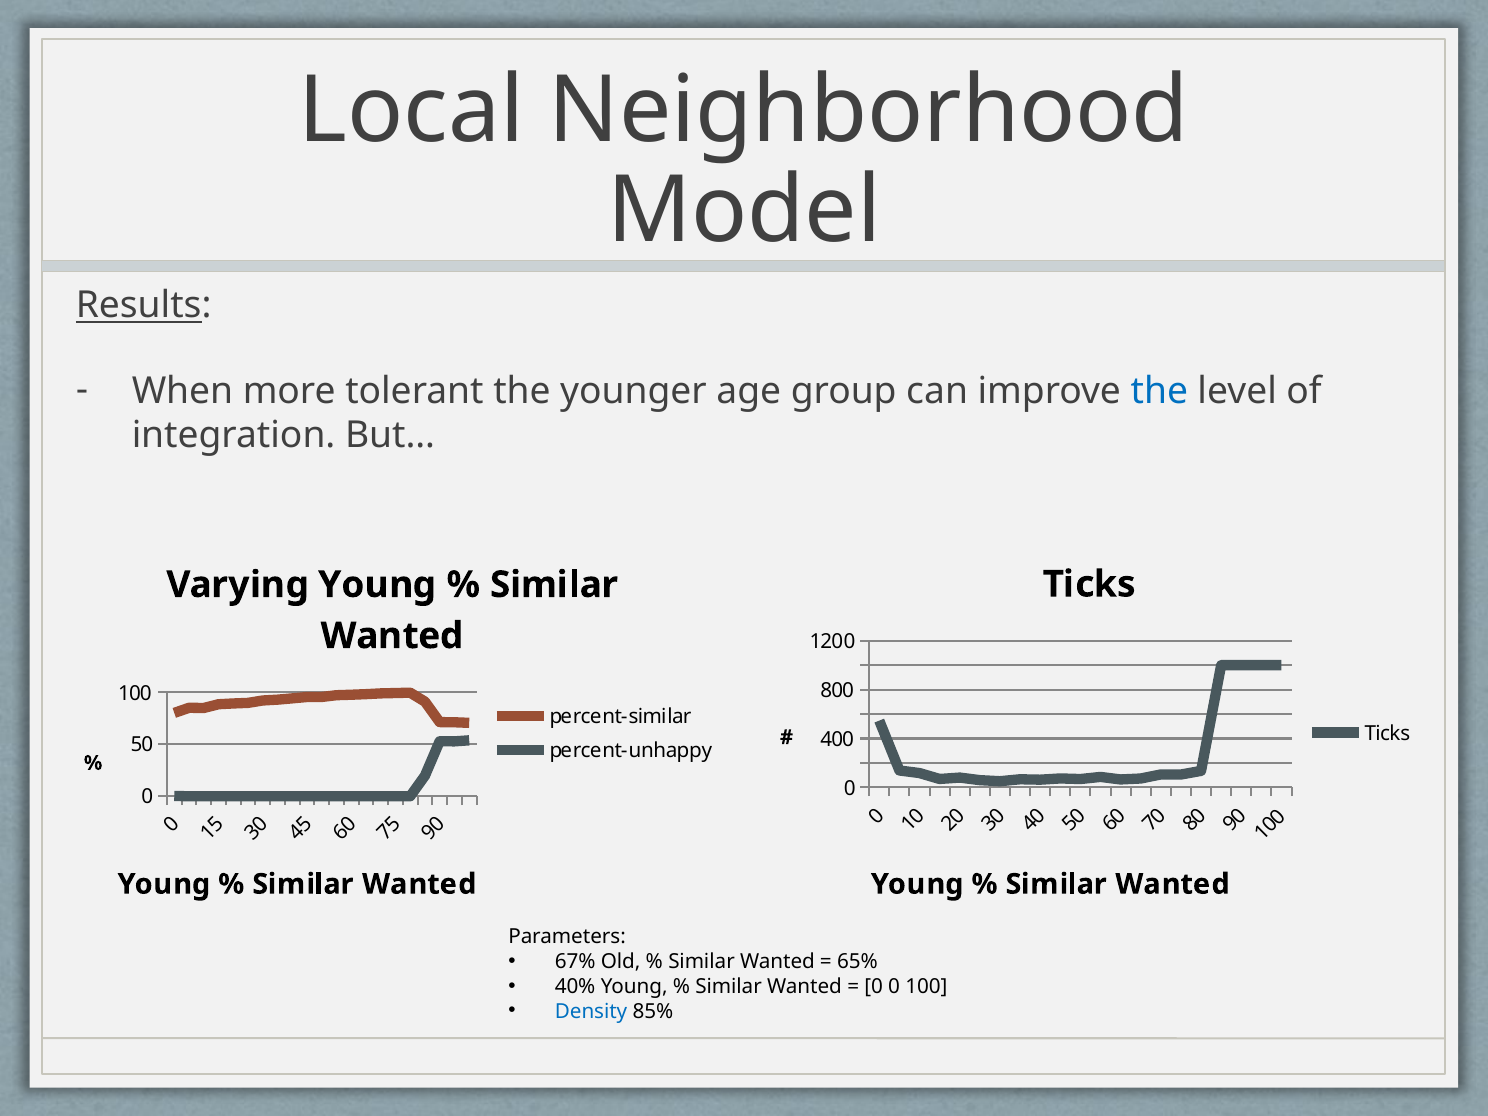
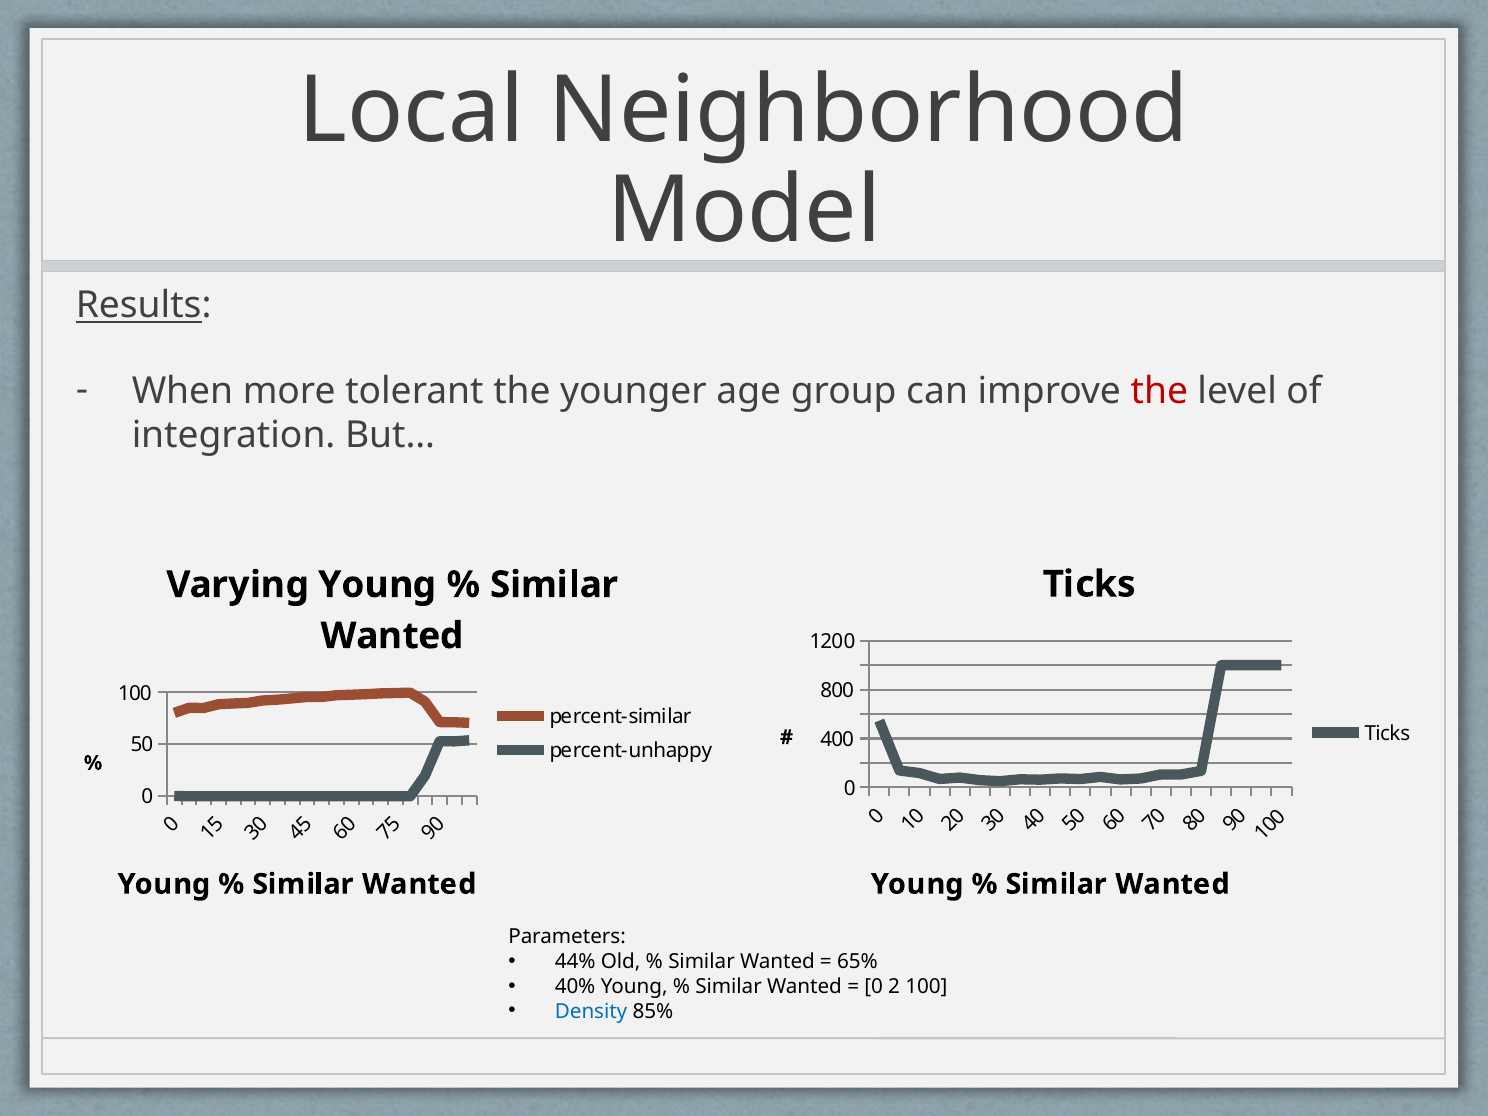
the colour: blue -> red (1159, 391)
67%: 67% -> 44% (575, 962)
0: 0 -> 2 (894, 986)
